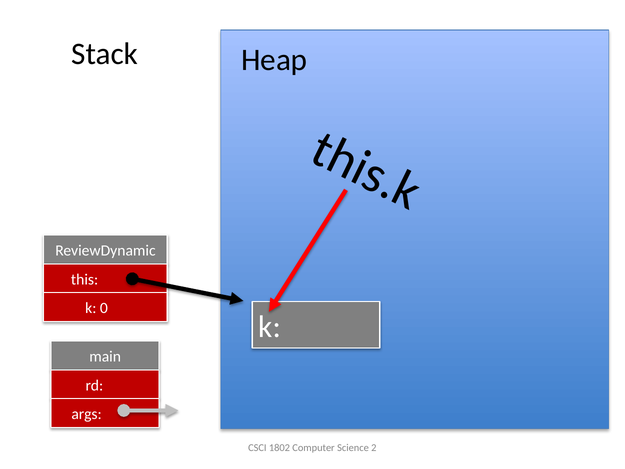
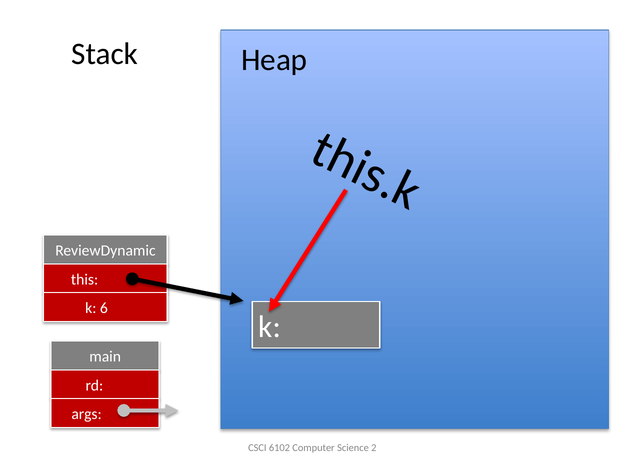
0: 0 -> 6 (104, 308)
1802: 1802 -> 6102 (279, 448)
